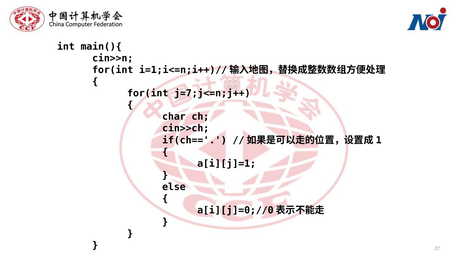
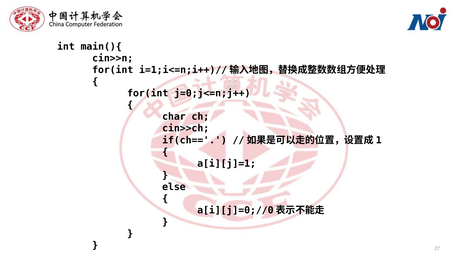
j=7;j<=n;j++: j=7;j<=n;j++ -> j=0;j<=n;j++ (212, 93)
